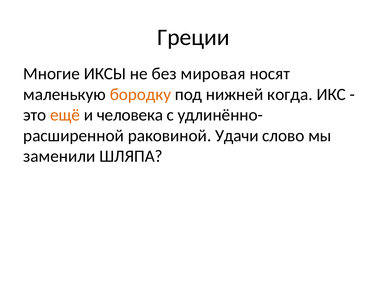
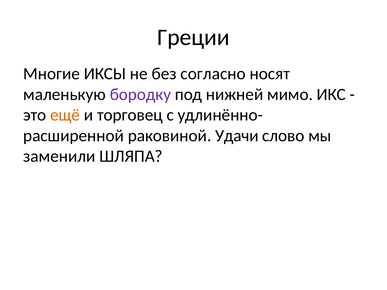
мировая: мировая -> согласно (213, 74)
бородку colour: orange -> purple (140, 95)
когда: когда -> мимо (290, 95)
человека: человека -> торговец (130, 115)
